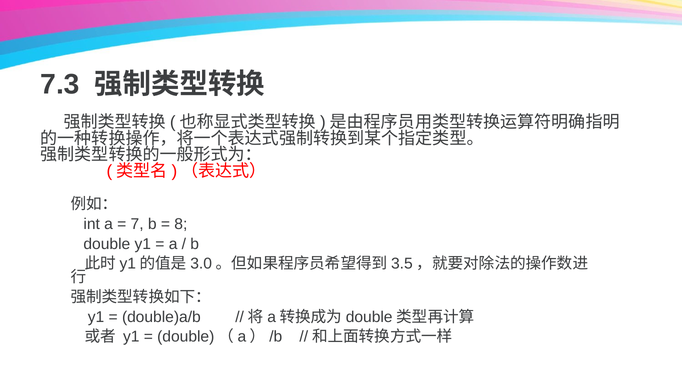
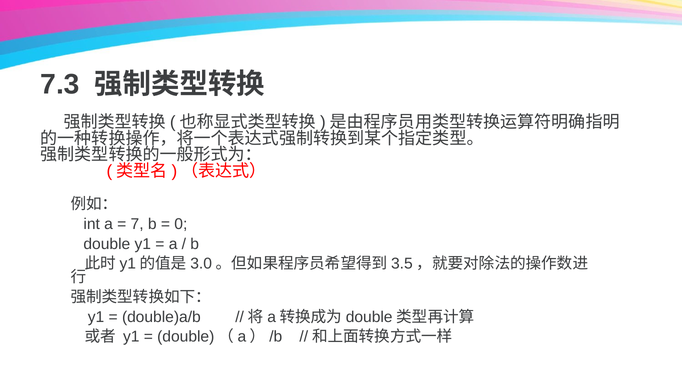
8: 8 -> 0 (181, 224)
